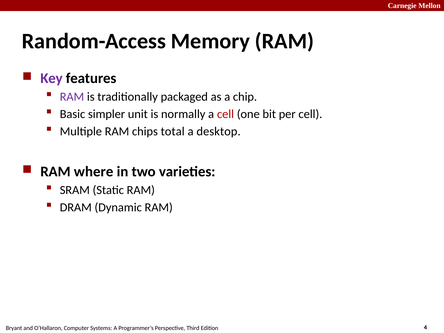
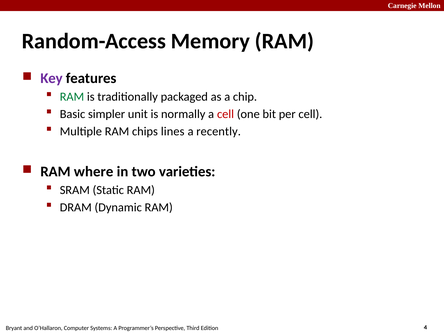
RAM colour: purple -> green (72, 97)
total: total -> lines (173, 131)
desktop: desktop -> recently (219, 131)
